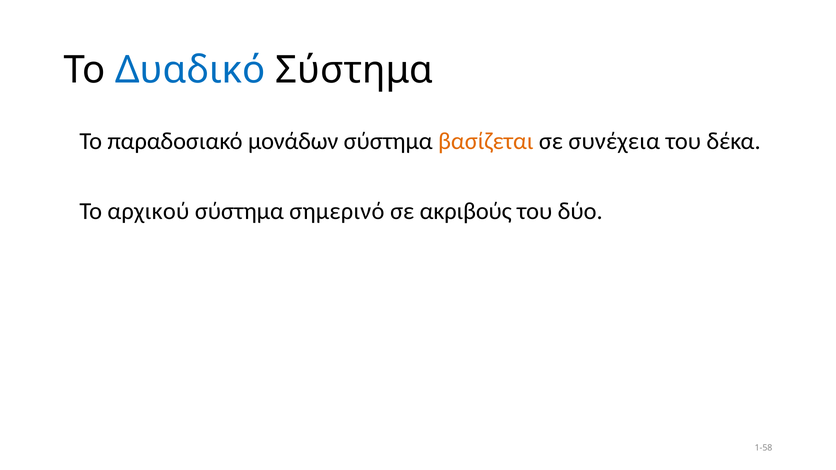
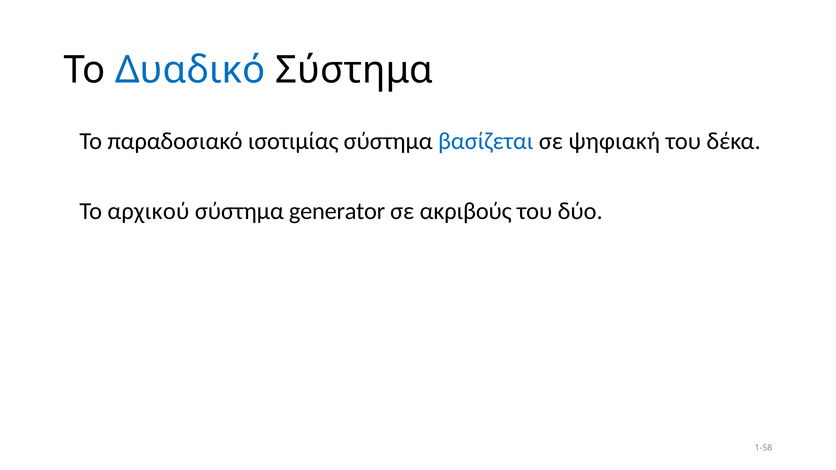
μονάδων: μονάδων -> ισοτιμίας (293, 141)
βασίζεται colour: orange -> blue (486, 141)
συνέχεια: συνέχεια -> ψηφιακή (614, 141)
σημερινό: σημερινό -> generator (337, 211)
